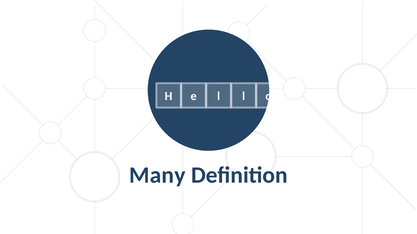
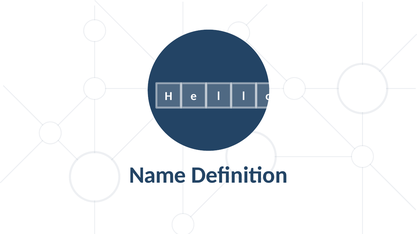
Many: Many -> Name (158, 176)
